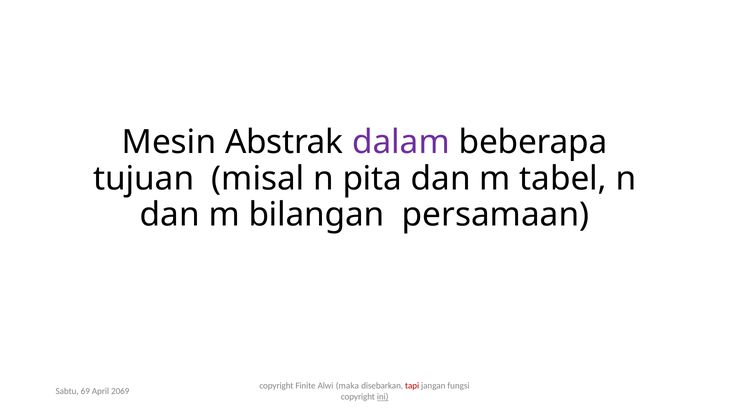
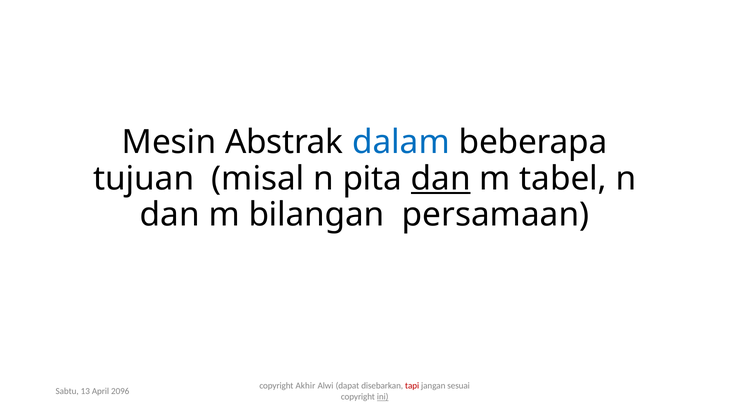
dalam colour: purple -> blue (401, 142)
dan underline: none -> present (441, 179)
Finite: Finite -> Akhir (305, 386)
maka: maka -> dapat (347, 386)
fungsi: fungsi -> sesuai (459, 386)
69: 69 -> 13 (85, 391)
2069: 2069 -> 2096 (120, 391)
